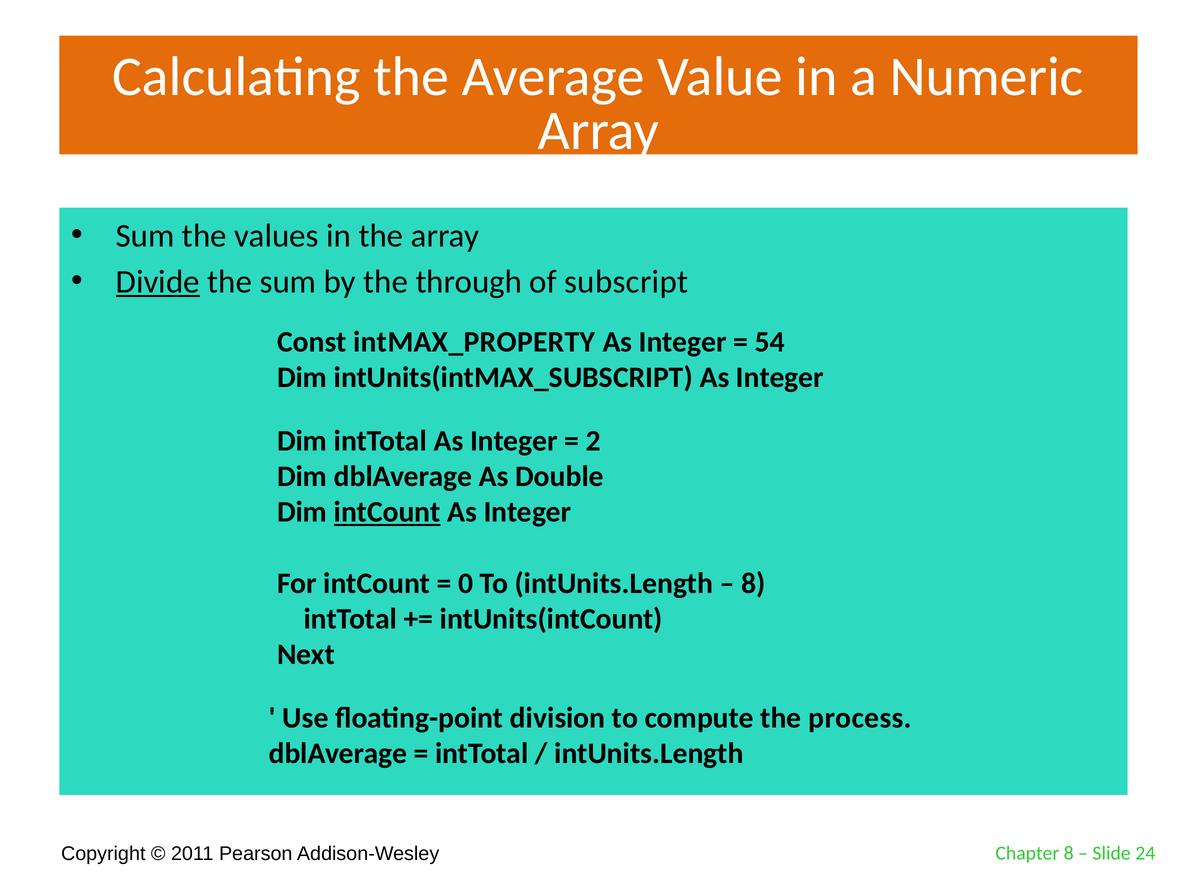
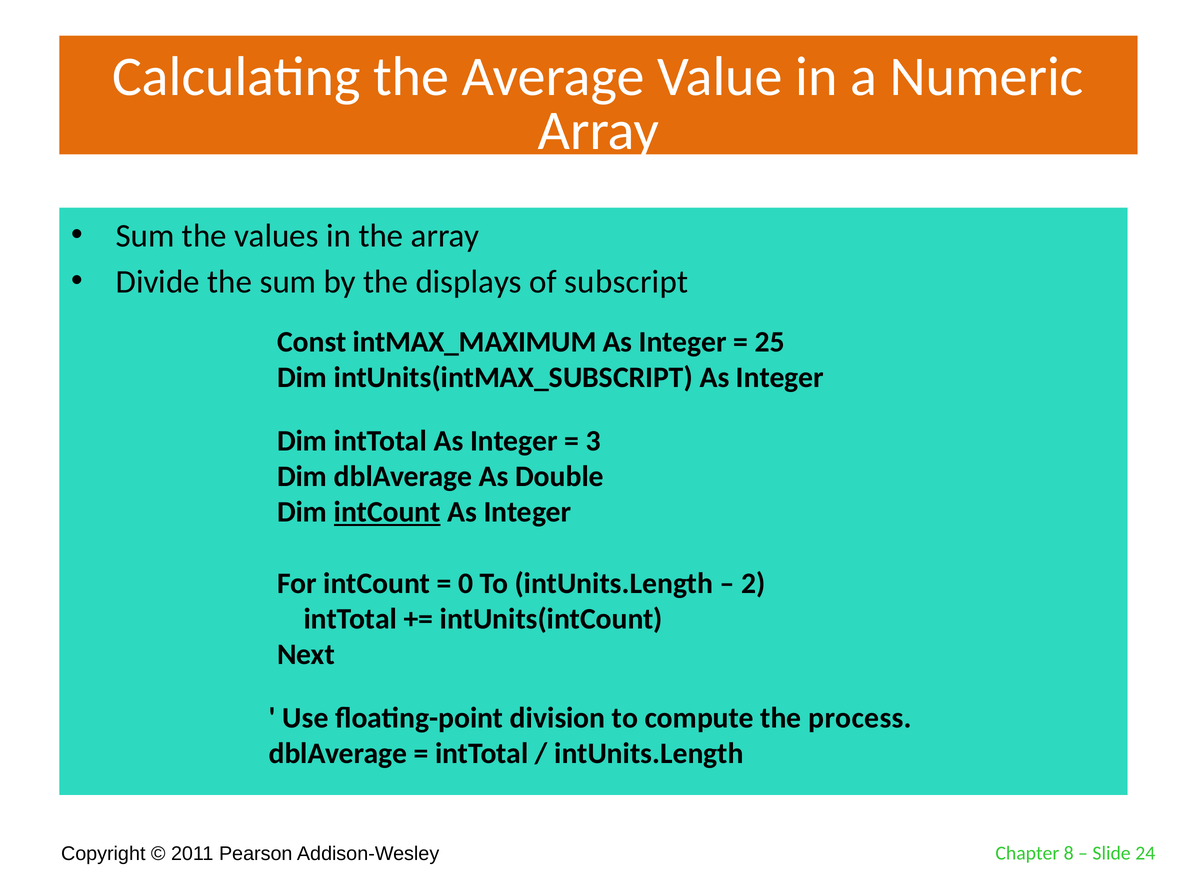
Divide underline: present -> none (158, 282)
through: through -> displays (469, 282)
intMAX_PROPERTY: intMAX_PROPERTY -> intMAX_MAXIMUM (475, 342)
54: 54 -> 25 (770, 342)
2: 2 -> 3 (593, 441)
8: 8 -> 2 (753, 584)
